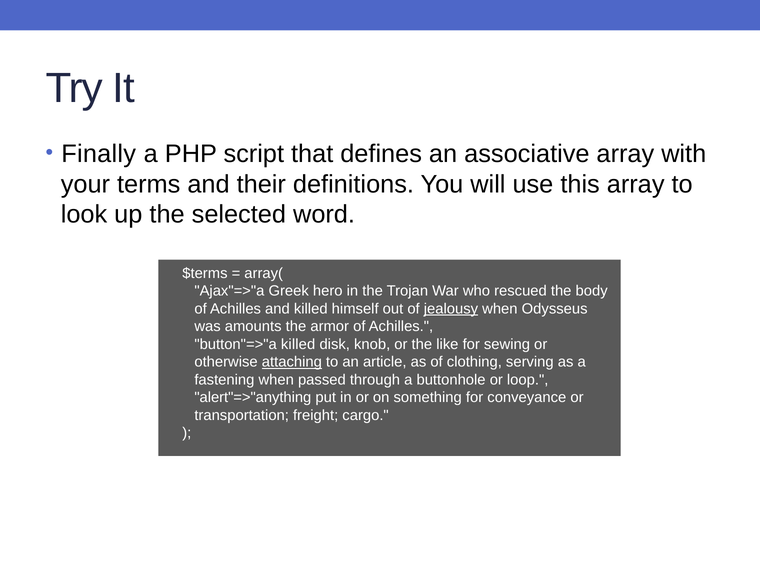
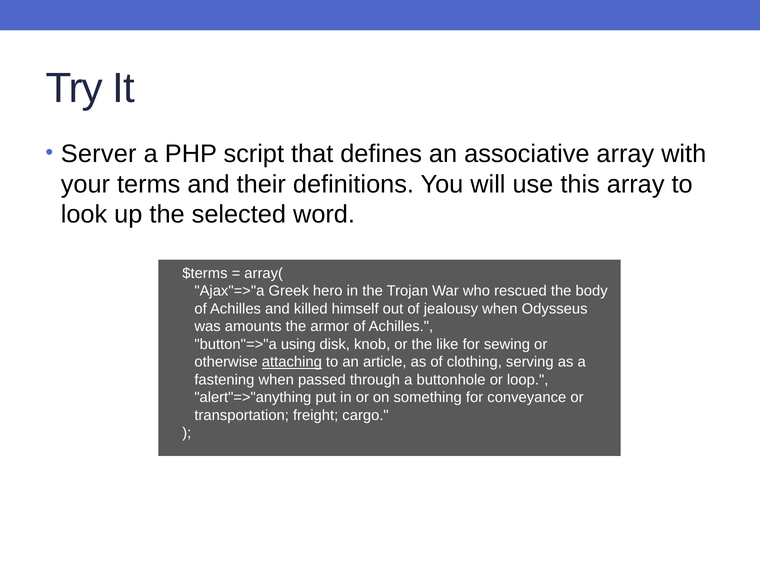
Finally: Finally -> Server (99, 154)
jealousy underline: present -> none (451, 309)
button"=>"a killed: killed -> using (298, 344)
